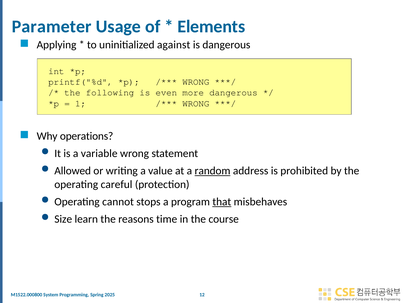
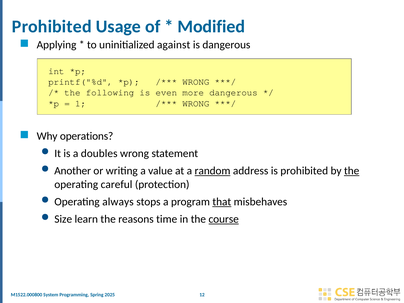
Parameter: Parameter -> Prohibited (52, 27)
Elements: Elements -> Modified (211, 27)
variable: variable -> doubles (99, 153)
Allowed: Allowed -> Another (73, 171)
the underline: none -> present (352, 171)
cannot: cannot -> always (118, 202)
course underline: none -> present (224, 219)
